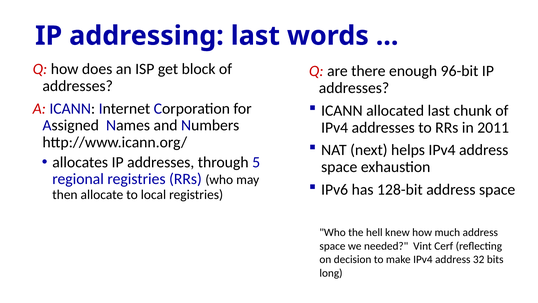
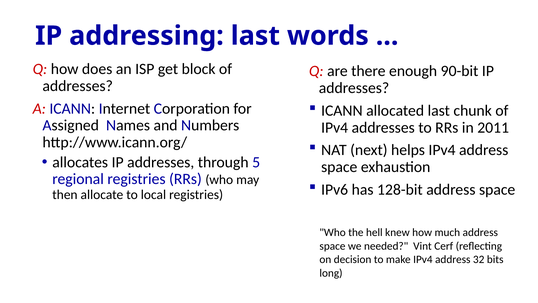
96-bit: 96-bit -> 90-bit (460, 71)
